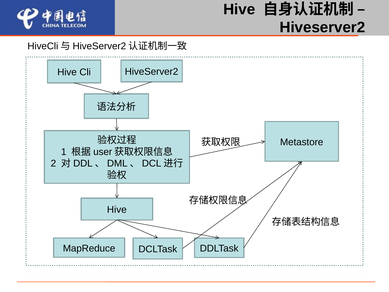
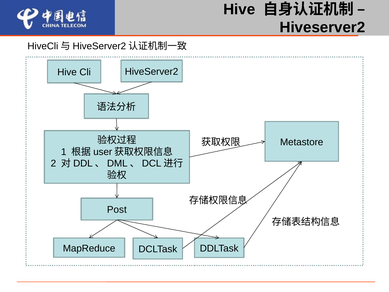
Hive: Hive -> Post (117, 210)
